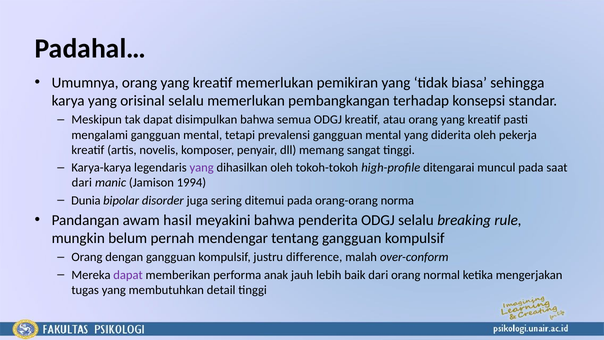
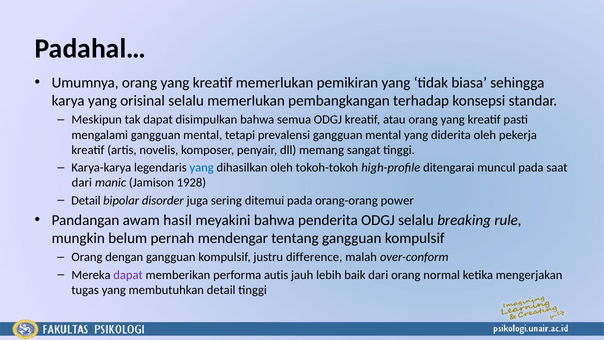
yang colour: purple -> blue (202, 168)
1994: 1994 -> 1928 (191, 183)
Dunia: Dunia -> Detail (86, 200)
norma: norma -> power (397, 200)
anak: anak -> autis (276, 275)
